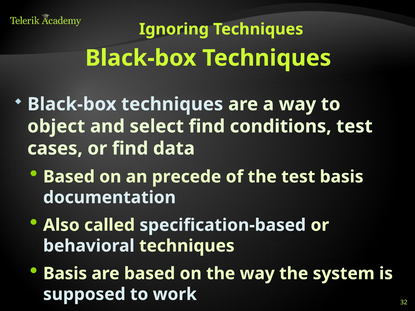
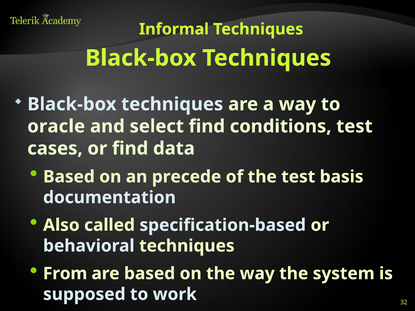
Ignoring: Ignoring -> Informal (174, 29)
object: object -> oracle (56, 126)
Basis: Basis -> From (65, 274)
